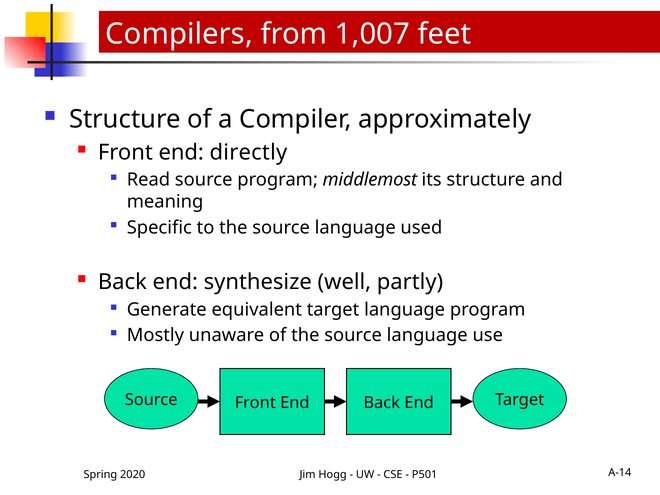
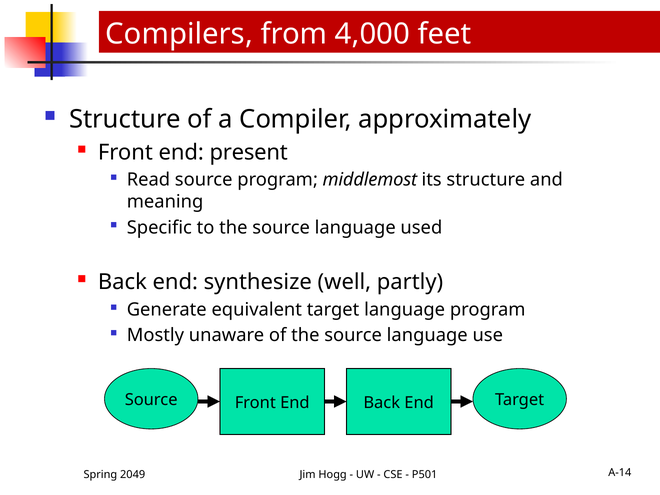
1,007: 1,007 -> 4,000 (372, 34)
directly: directly -> present (249, 152)
2020: 2020 -> 2049 (133, 474)
